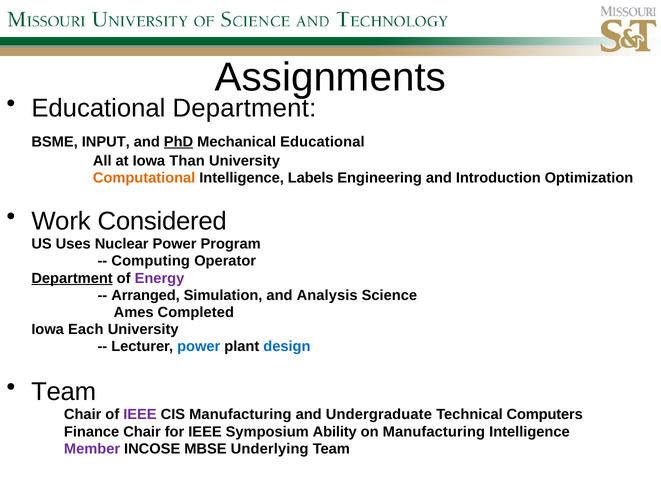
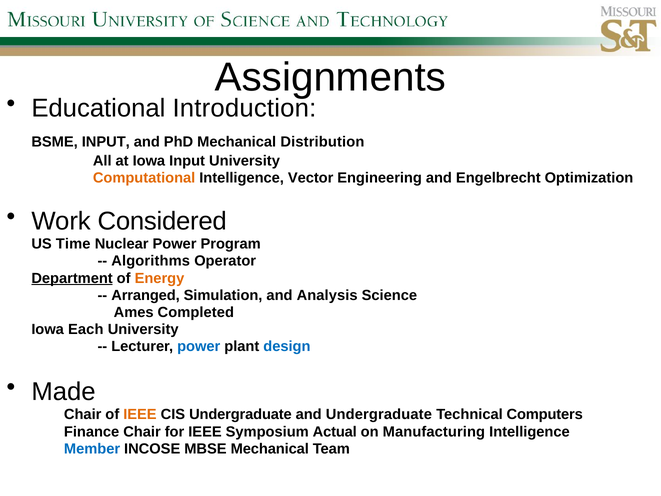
Educational Department: Department -> Introduction (244, 108)
PhD underline: present -> none (179, 142)
Mechanical Educational: Educational -> Distribution (322, 142)
Iowa Than: Than -> Input (187, 161)
Labels: Labels -> Vector (311, 178)
Introduction: Introduction -> Engelbrecht (498, 178)
Uses: Uses -> Time (73, 244)
Computing: Computing -> Algorithms (151, 261)
Energy colour: purple -> orange (159, 278)
Team: Team -> Made (64, 392)
IEEE colour: purple -> orange (140, 414)
CIS Manufacturing: Manufacturing -> Undergraduate (240, 414)
Ability: Ability -> Actual (335, 431)
Member colour: purple -> blue (92, 448)
MBSE Underlying: Underlying -> Mechanical (270, 448)
